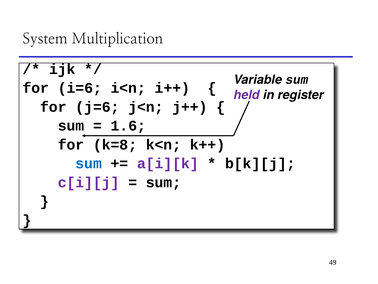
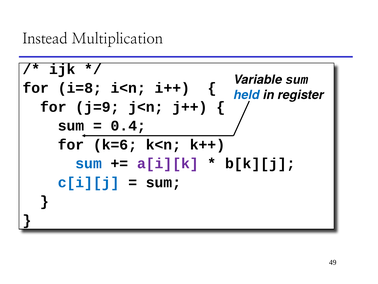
System: System -> Instead (45, 39)
i=6: i=6 -> i=8 (80, 88)
held colour: purple -> blue (247, 95)
j=6: j=6 -> j=9 (97, 107)
1.6: 1.6 -> 0.4 (128, 126)
k=8: k=8 -> k=6 (115, 144)
c[i][j colour: purple -> blue (89, 182)
